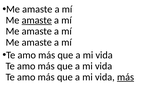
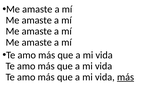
amaste underline: present -> none (37, 20)
